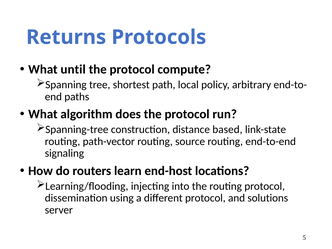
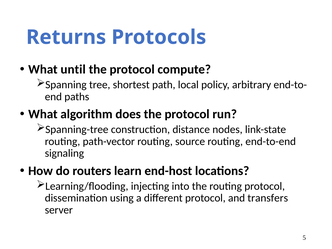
based: based -> nodes (227, 129)
solutions: solutions -> transfers (268, 198)
